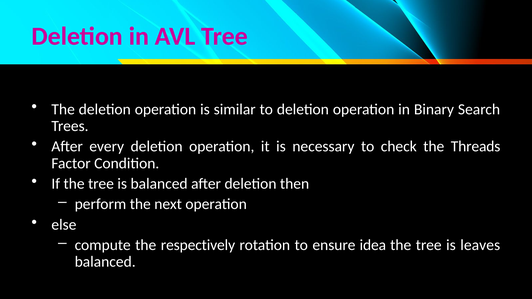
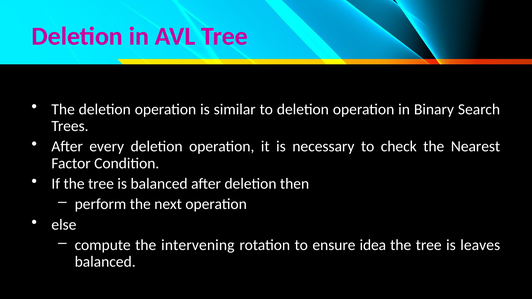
Threads: Threads -> Nearest (476, 147)
respectively: respectively -> intervening (198, 245)
